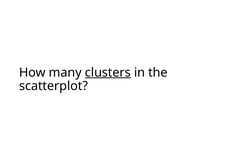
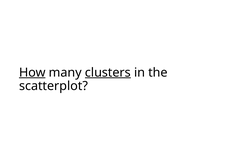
How underline: none -> present (32, 73)
